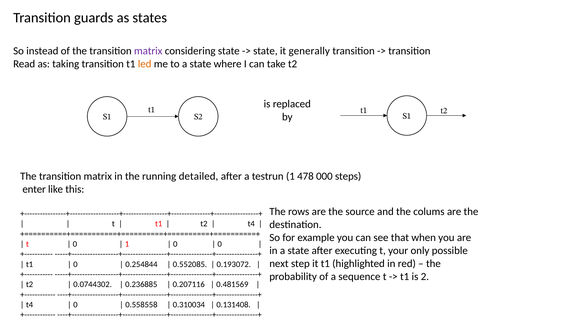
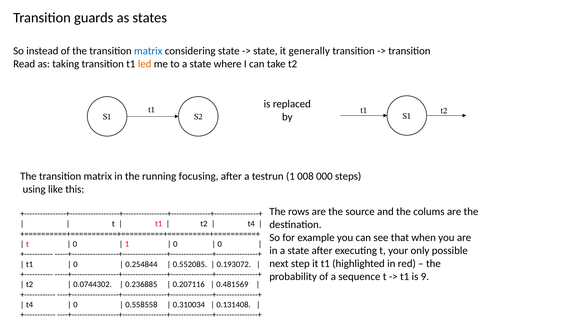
matrix colour: purple -> blue (148, 51)
detailed: detailed -> focusing (199, 176)
478: 478 -> 008 (305, 176)
enter: enter -> using (34, 189)
2: 2 -> 9 (425, 277)
